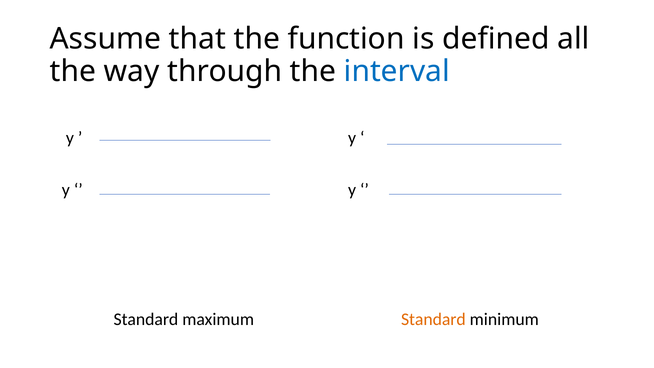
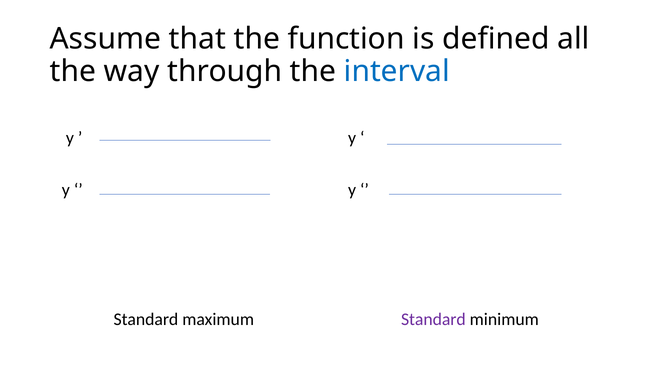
Standard colour: orange -> purple (433, 319)
